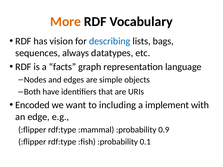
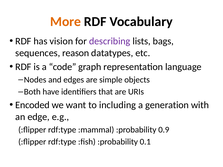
describing colour: blue -> purple (110, 41)
always: always -> reason (76, 53)
facts: facts -> code (63, 67)
implement: implement -> generation (167, 105)
